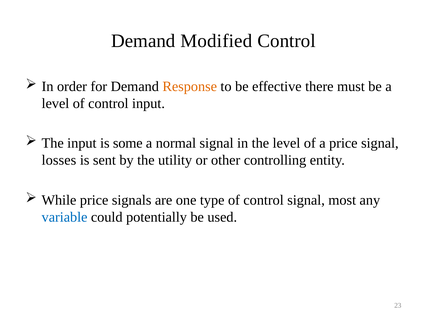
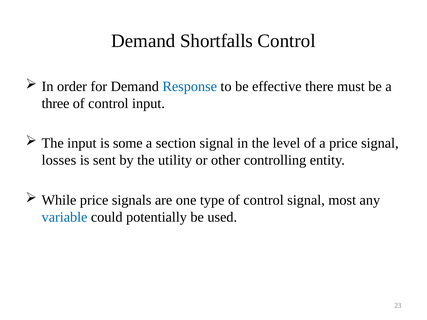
Modified: Modified -> Shortfalls (217, 41)
Response colour: orange -> blue (190, 86)
level: level -> three (56, 103)
normal: normal -> section (176, 143)
